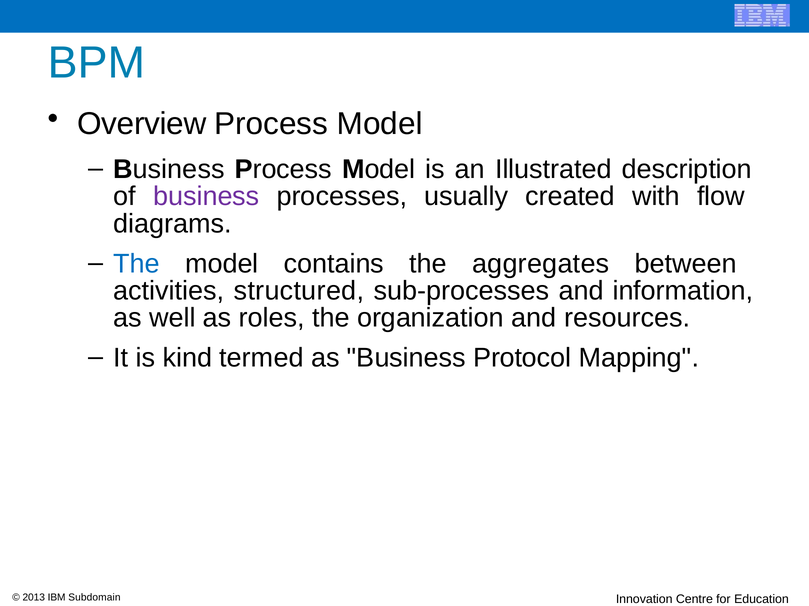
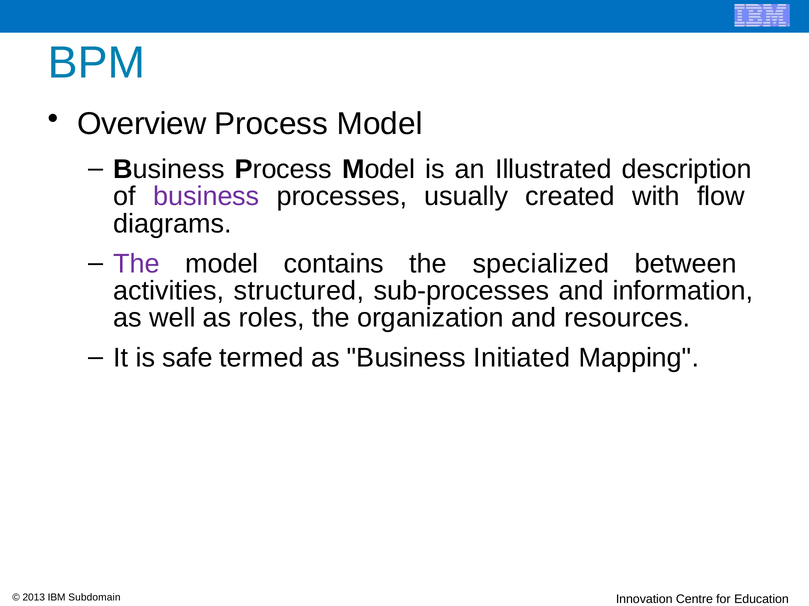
The colour: blue -> purple (137, 264)
aggregates: aggregates -> specialized (541, 264)
kind: kind -> safe (187, 358)
Protocol: Protocol -> Initiated (522, 358)
